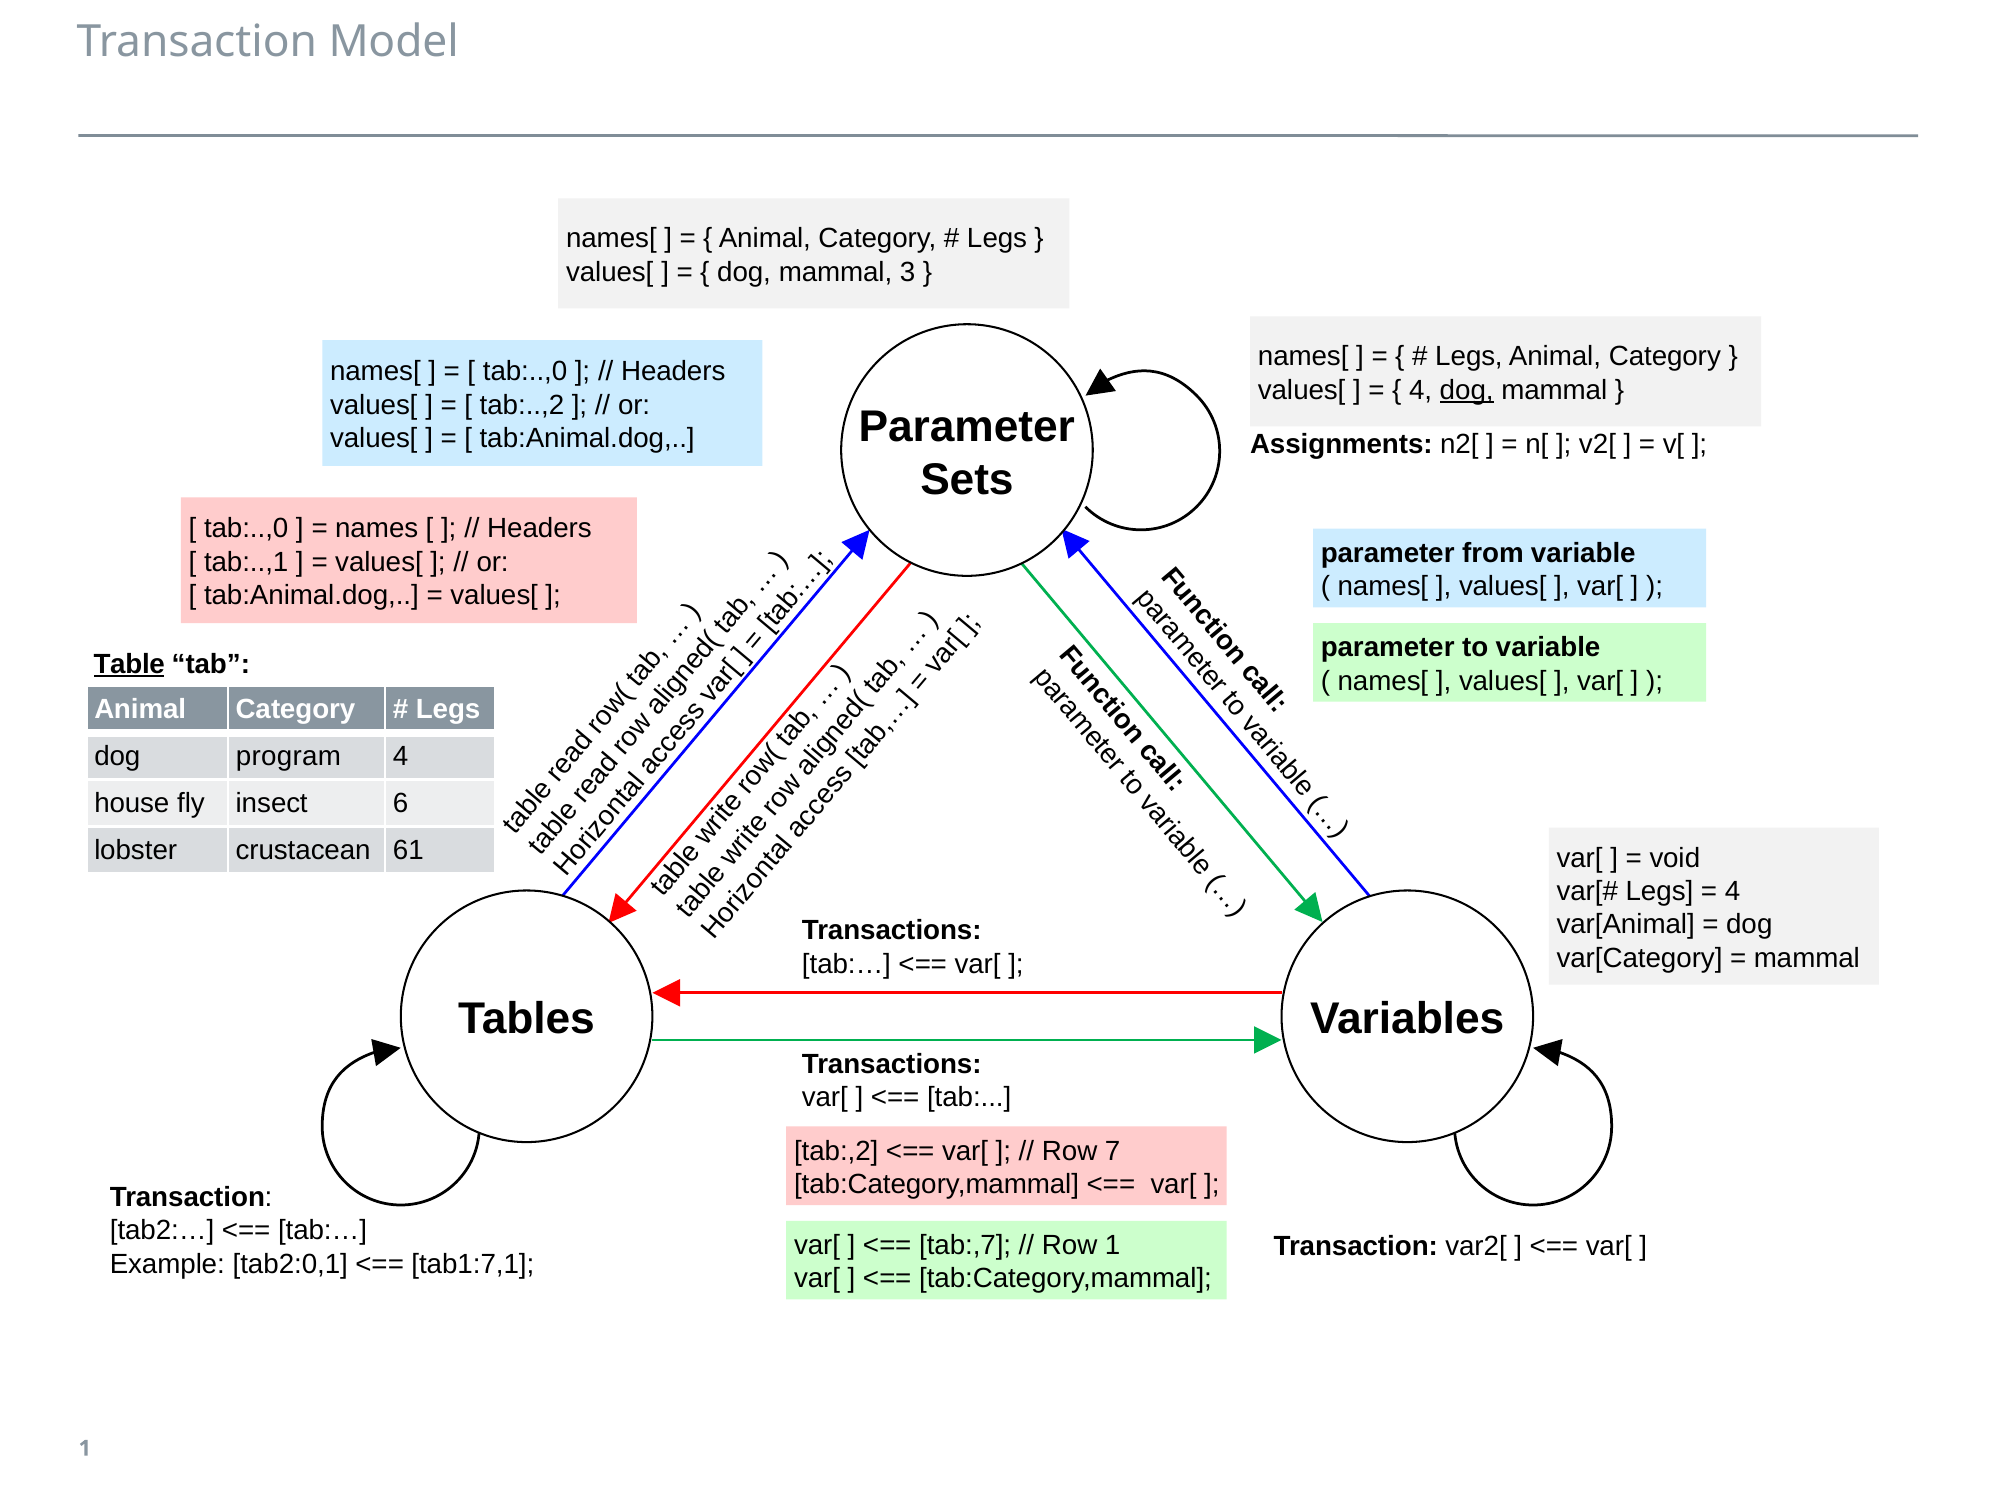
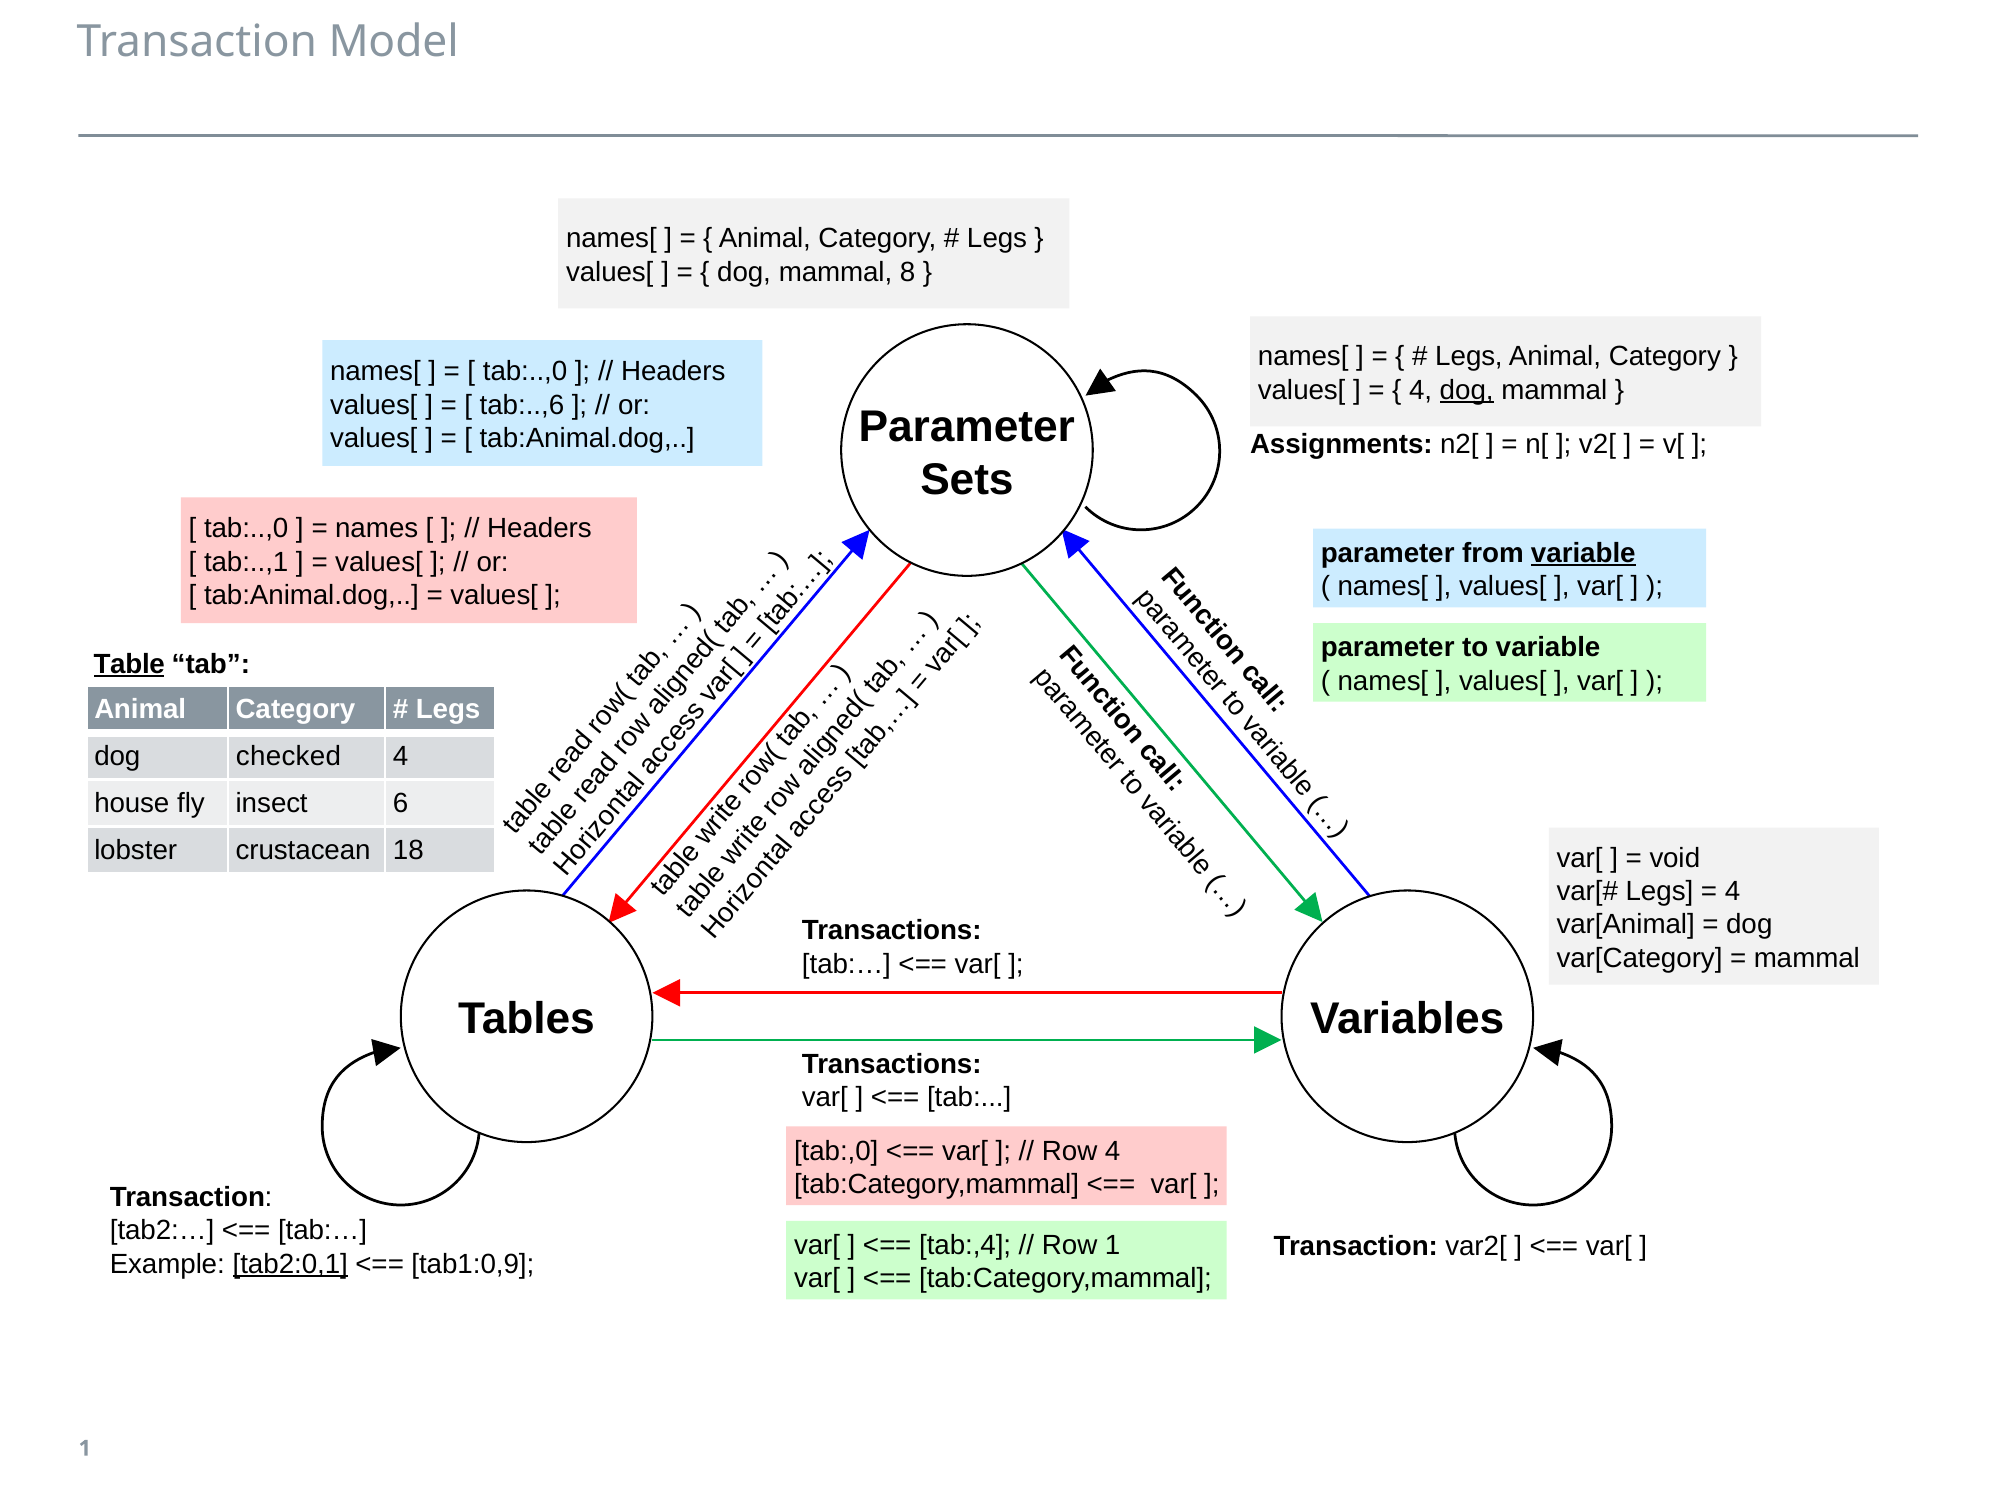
3: 3 -> 8 (908, 272)
tab:..,2: tab:..,2 -> tab:..,6 (522, 405)
variable underline: none -> present (1583, 553)
program: program -> checked (288, 756)
61: 61 -> 18 (408, 850)
tab:,2: tab:,2 -> tab:,0 (836, 1151)
Row 7: 7 -> 4 (1113, 1151)
tab:,7: tab:,7 -> tab:,4 (965, 1245)
tab2:0,1 underline: none -> present (290, 1264)
tab1:7,1: tab1:7,1 -> tab1:0,9 (473, 1264)
